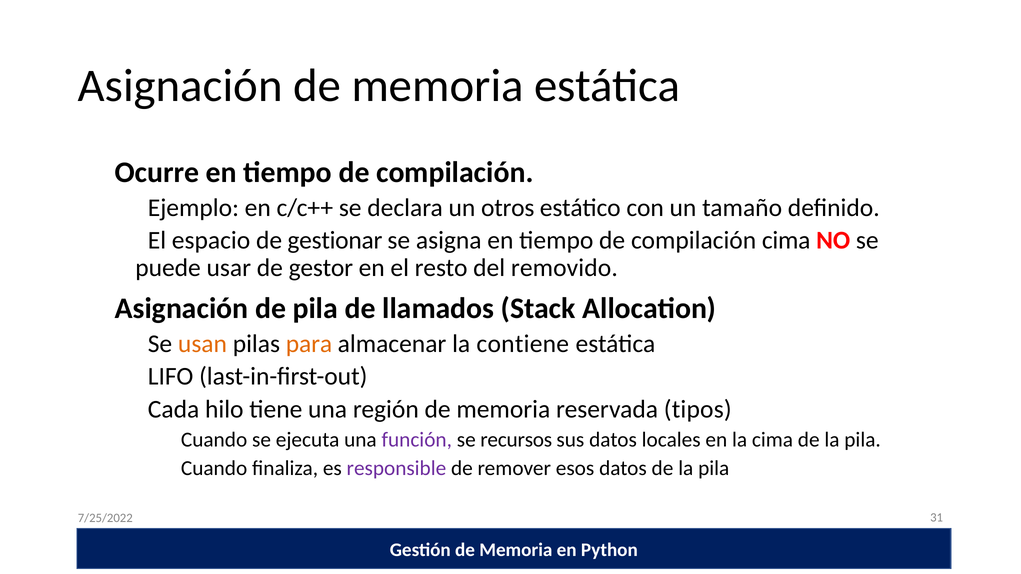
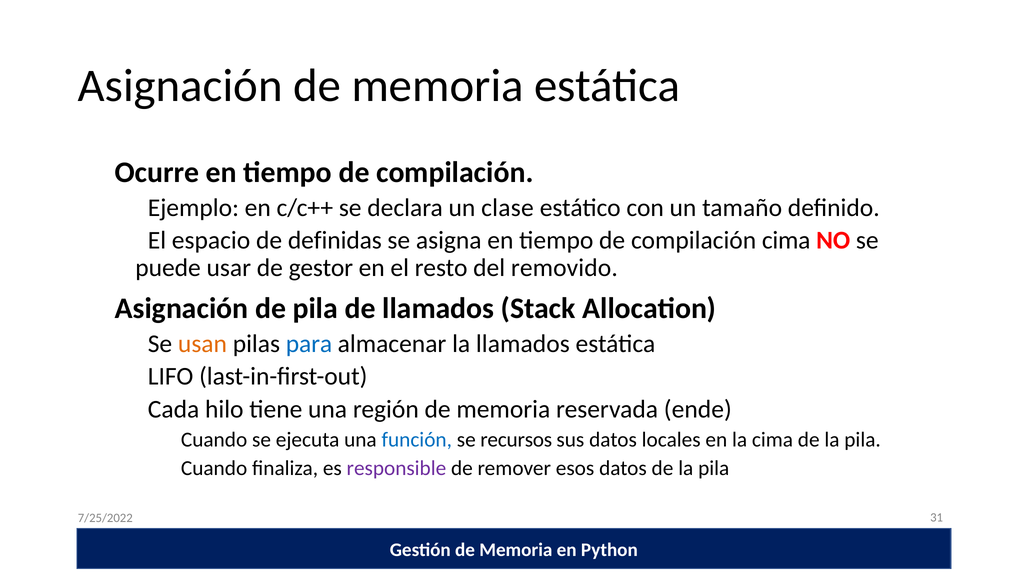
otros: otros -> clase (507, 208)
gestionar: gestionar -> definidas (335, 241)
para colour: orange -> blue (309, 344)
la contiene: contiene -> llamados (523, 344)
tipos: tipos -> ende (698, 410)
función colour: purple -> blue (417, 440)
